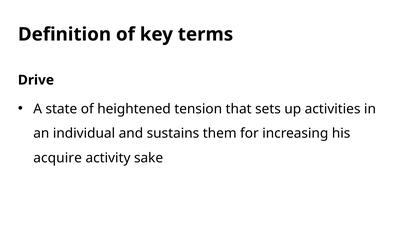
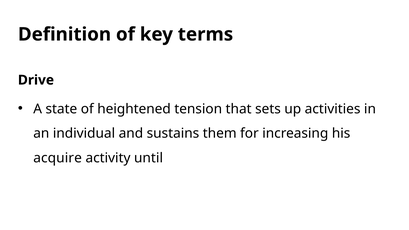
sake: sake -> until (149, 158)
